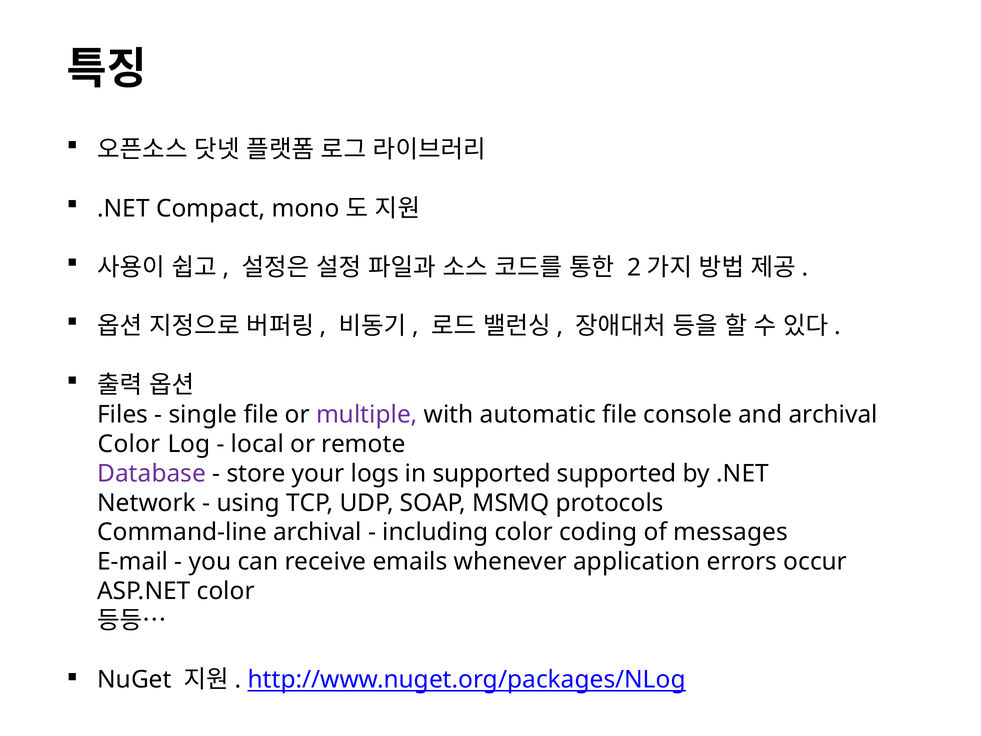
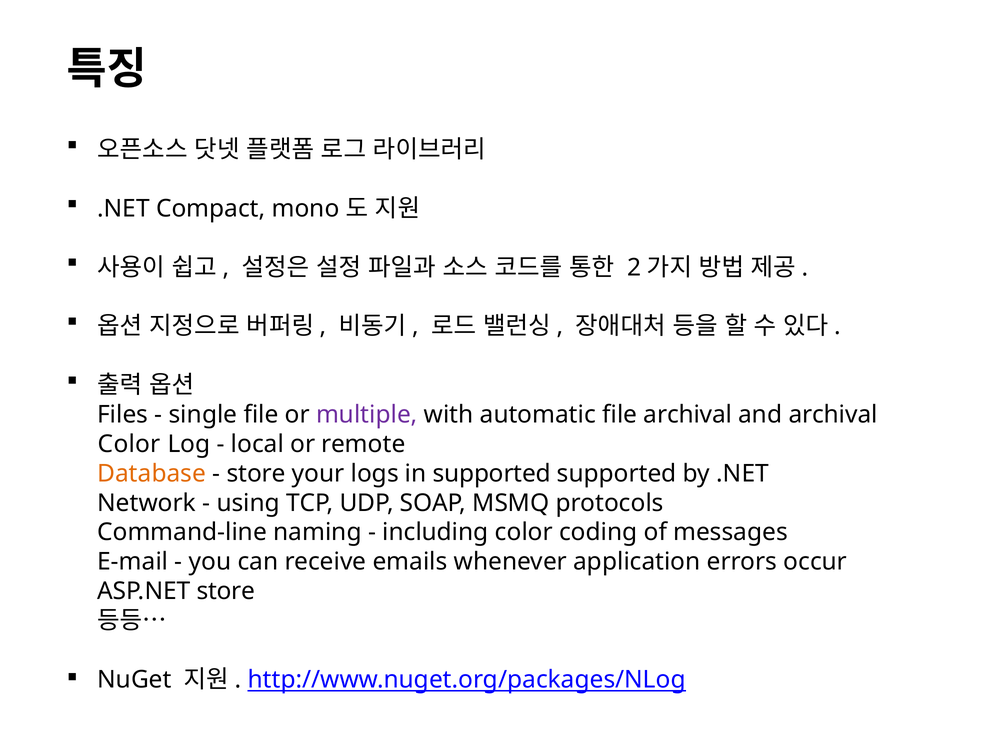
file console: console -> archival (688, 414)
Database colour: purple -> orange (152, 473)
Command-line archival: archival -> naming (317, 532)
ASP.NET color: color -> store (226, 591)
